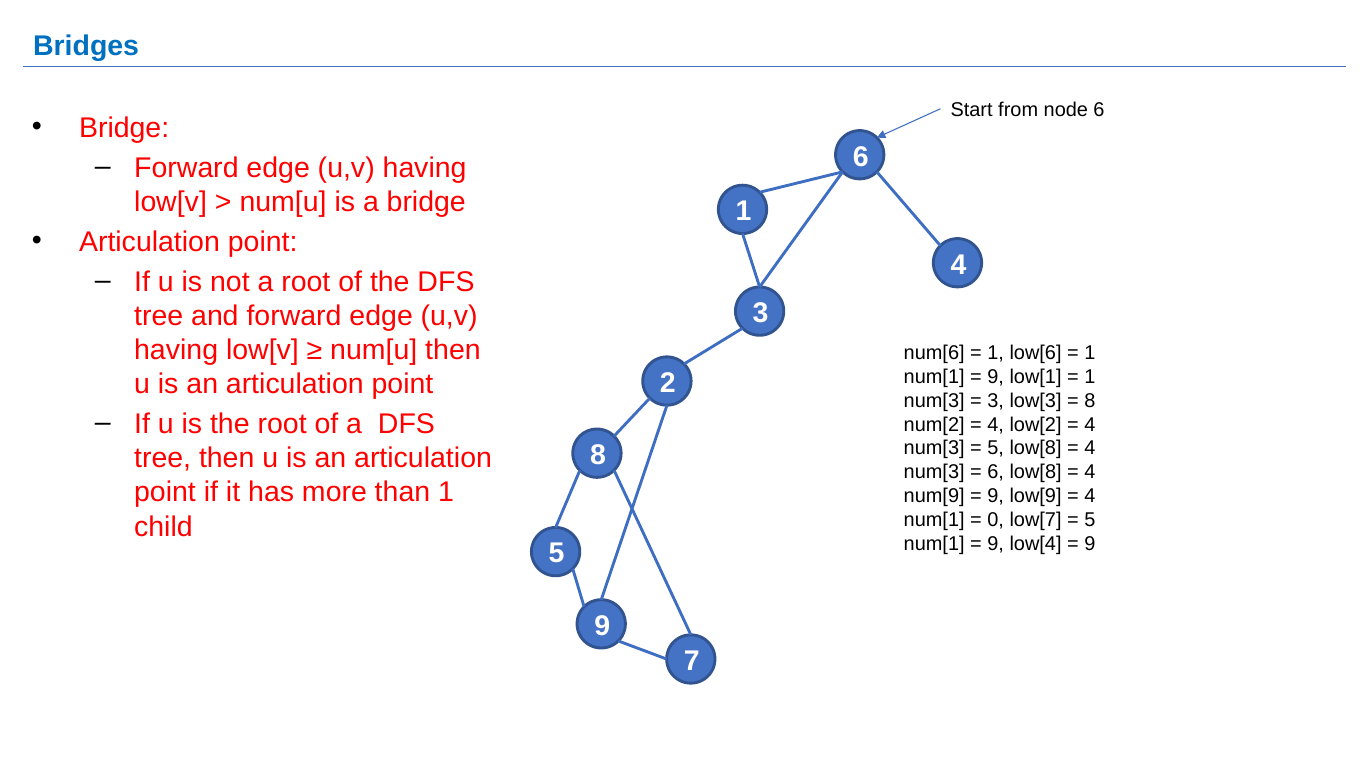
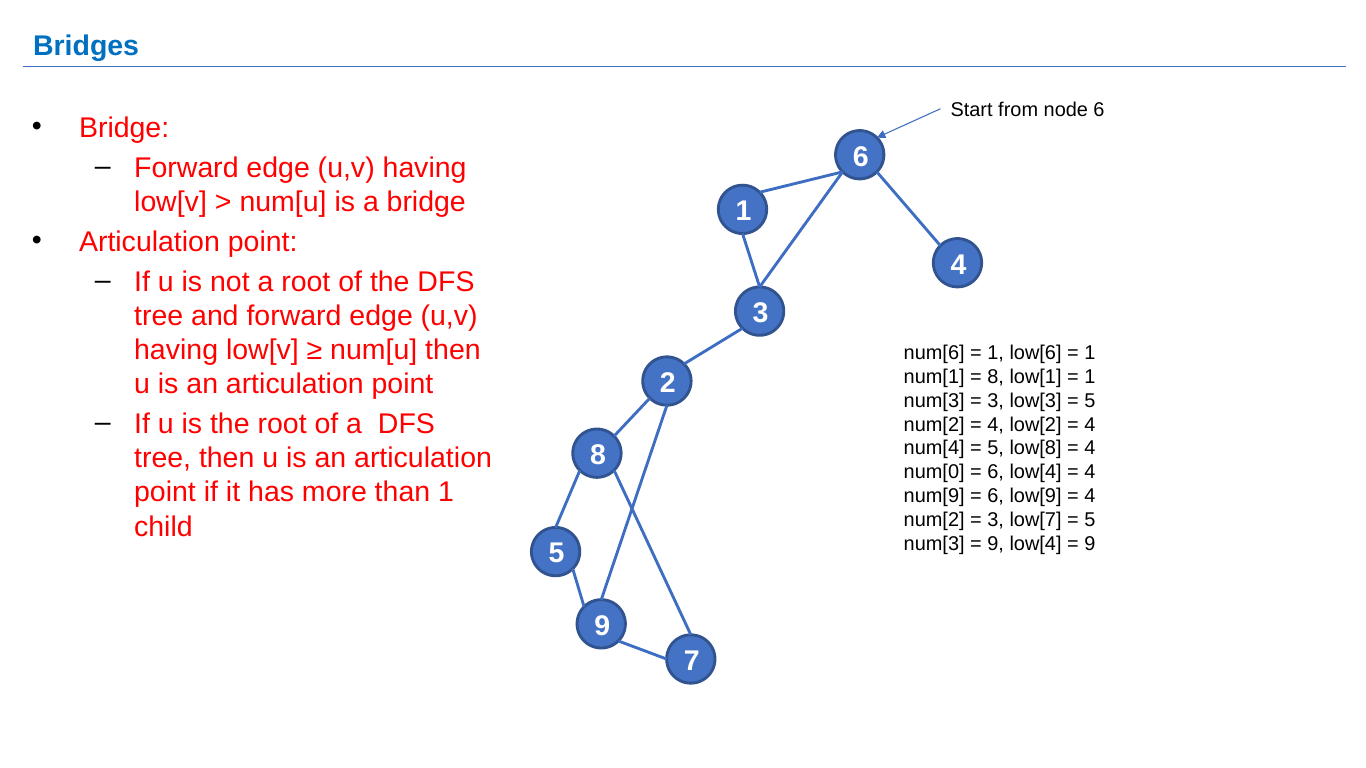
9: 9 -> 8 (996, 377)
8: 8 -> 5 (1090, 401)
num[3: num[3 -> num[4 (934, 449)
num[3: num[3 -> num[0 (934, 473)
6 low[8: low[8 -> low[4 (1036, 473)
9: 9 -> 6 (996, 496)
num[1: num[1 -> num[2 (934, 520)
0: 0 -> 3 (996, 520)
num[1: num[1 -> num[3 (934, 544)
